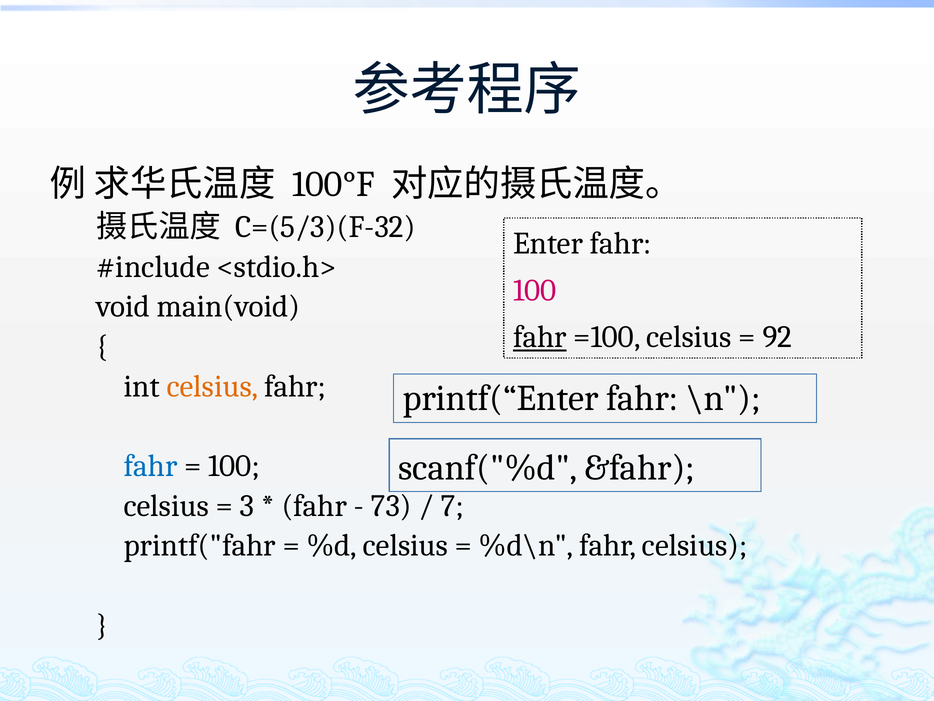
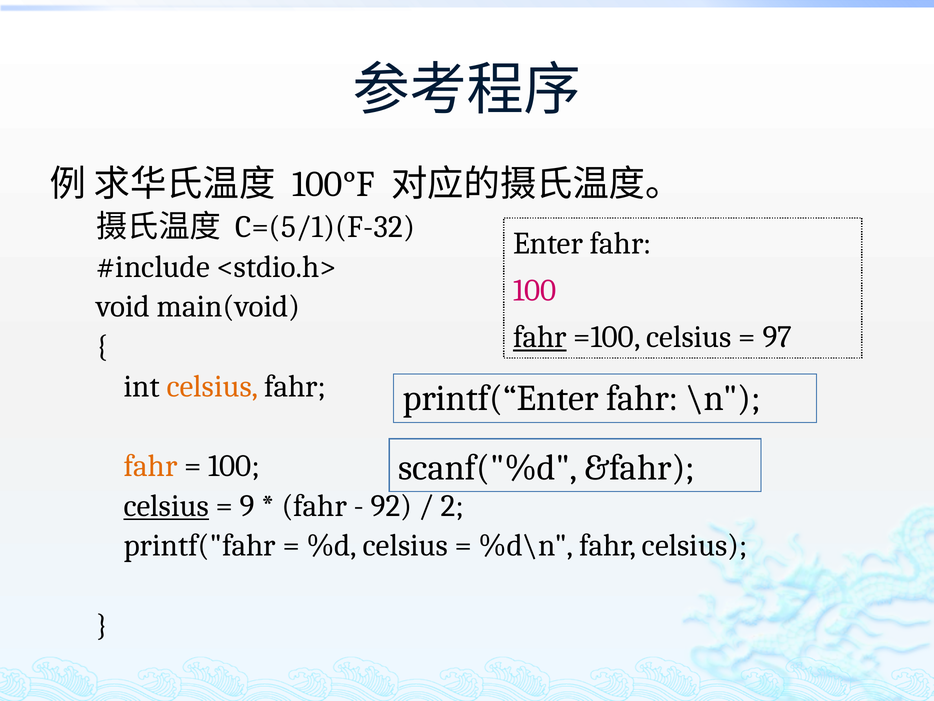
C=(5/3)(F-32: C=(5/3)(F-32 -> C=(5/1)(F-32 (325, 227)
92: 92 -> 97 (777, 337)
fahr colour: blue -> orange (150, 466)
celsius underline: none -> present (166, 505)
3: 3 -> 9 (247, 505)
73: 73 -> 92 (392, 505)
7: 7 -> 2 (452, 505)
